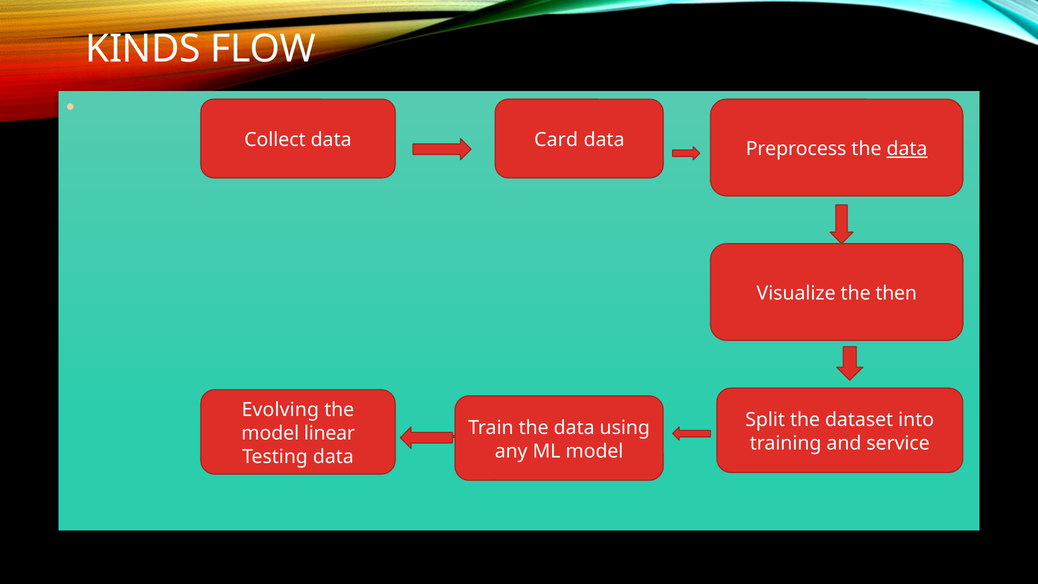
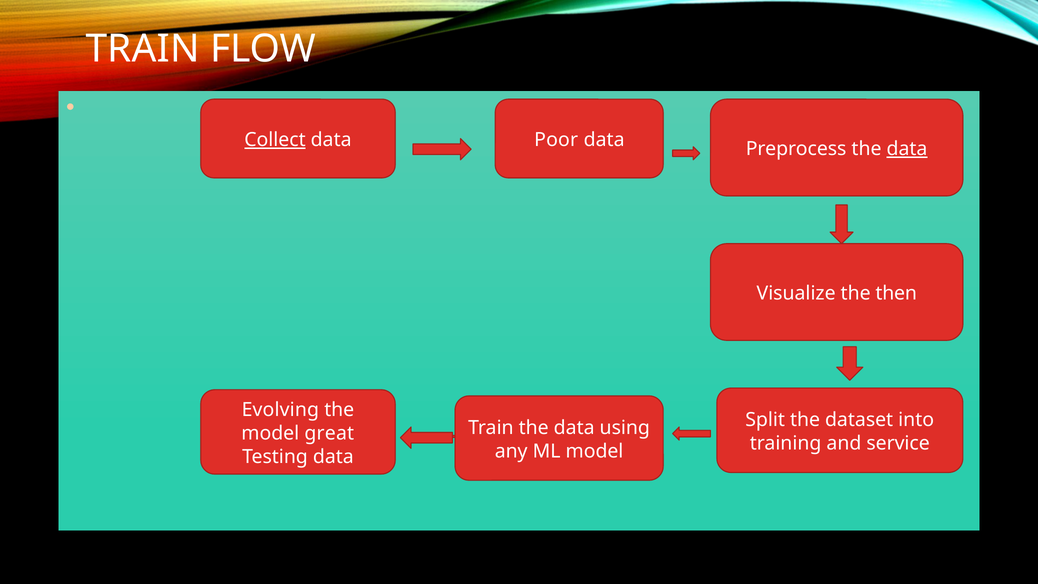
KINDS: KINDS -> TRAIN (143, 49)
Collect underline: none -> present (275, 140)
Card: Card -> Poor (556, 140)
linear: linear -> great (329, 433)
